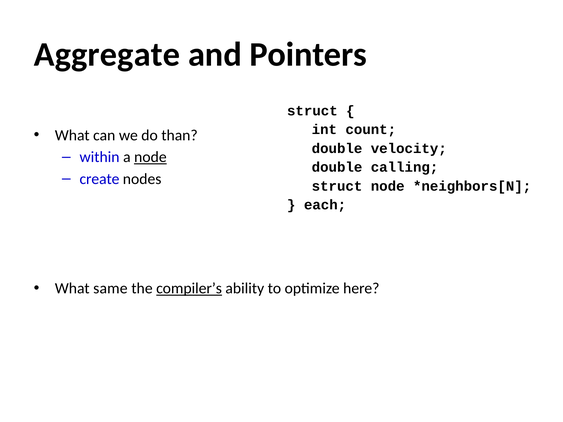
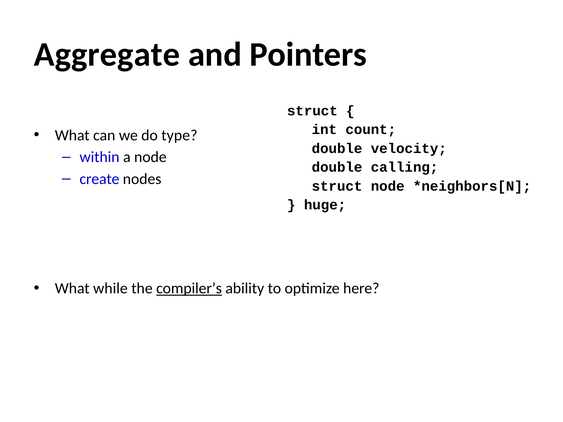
than: than -> type (179, 135)
node underline: present -> none (150, 157)
each: each -> huge (325, 205)
same: same -> while (110, 289)
